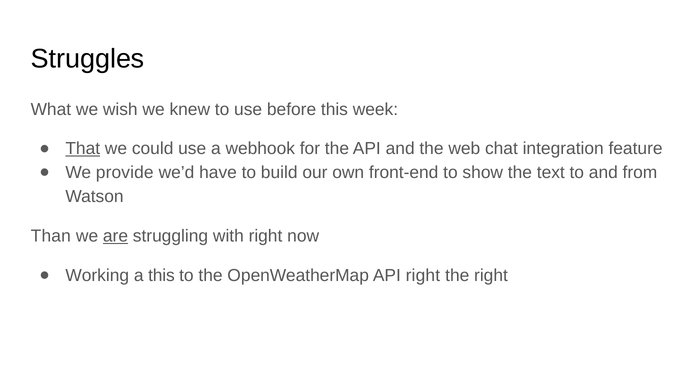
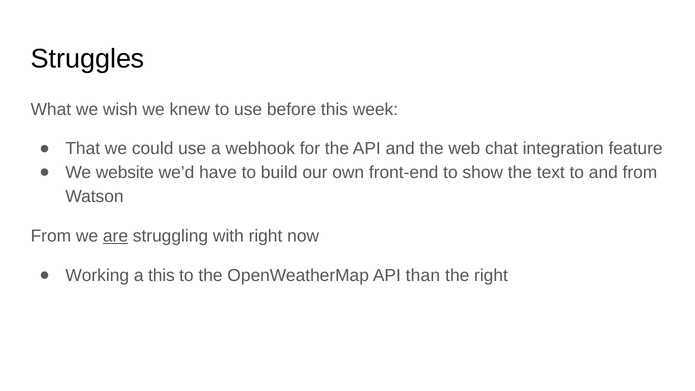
That underline: present -> none (83, 149)
provide: provide -> website (125, 173)
Than: Than -> From (51, 236)
API right: right -> than (423, 275)
